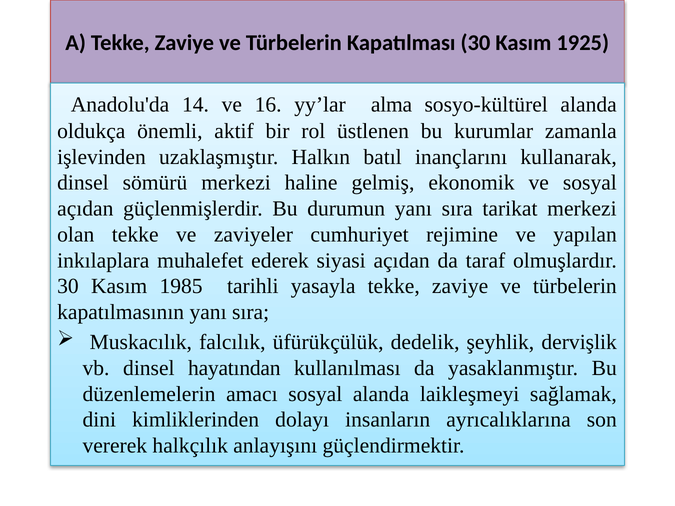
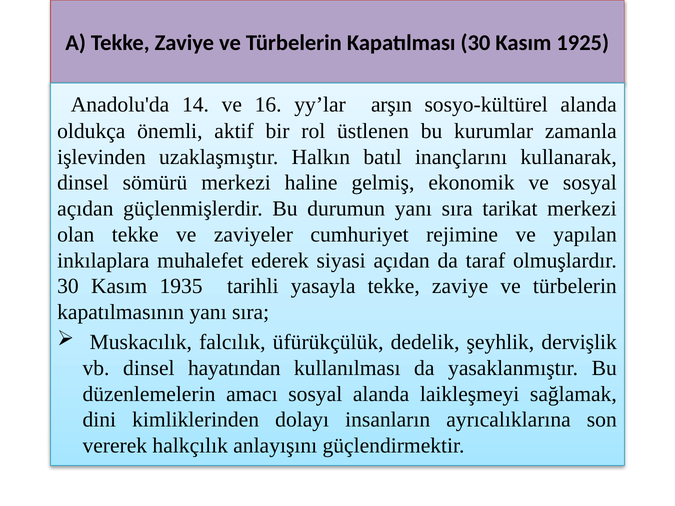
alma: alma -> arşın (392, 105)
1985: 1985 -> 1935 (181, 286)
